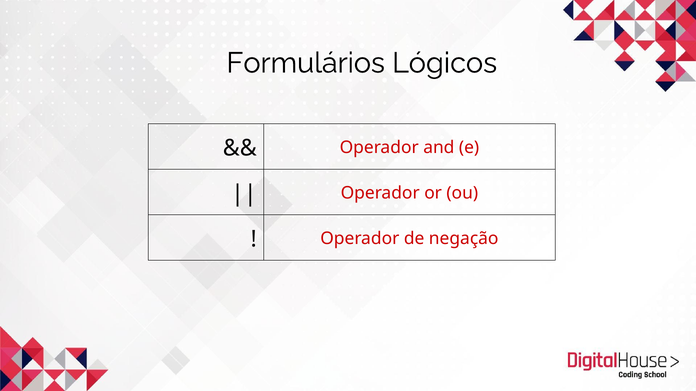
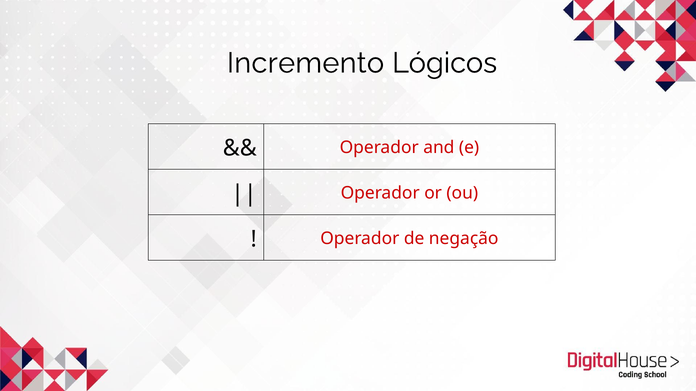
Formulários: Formulários -> Incremento (305, 63)
